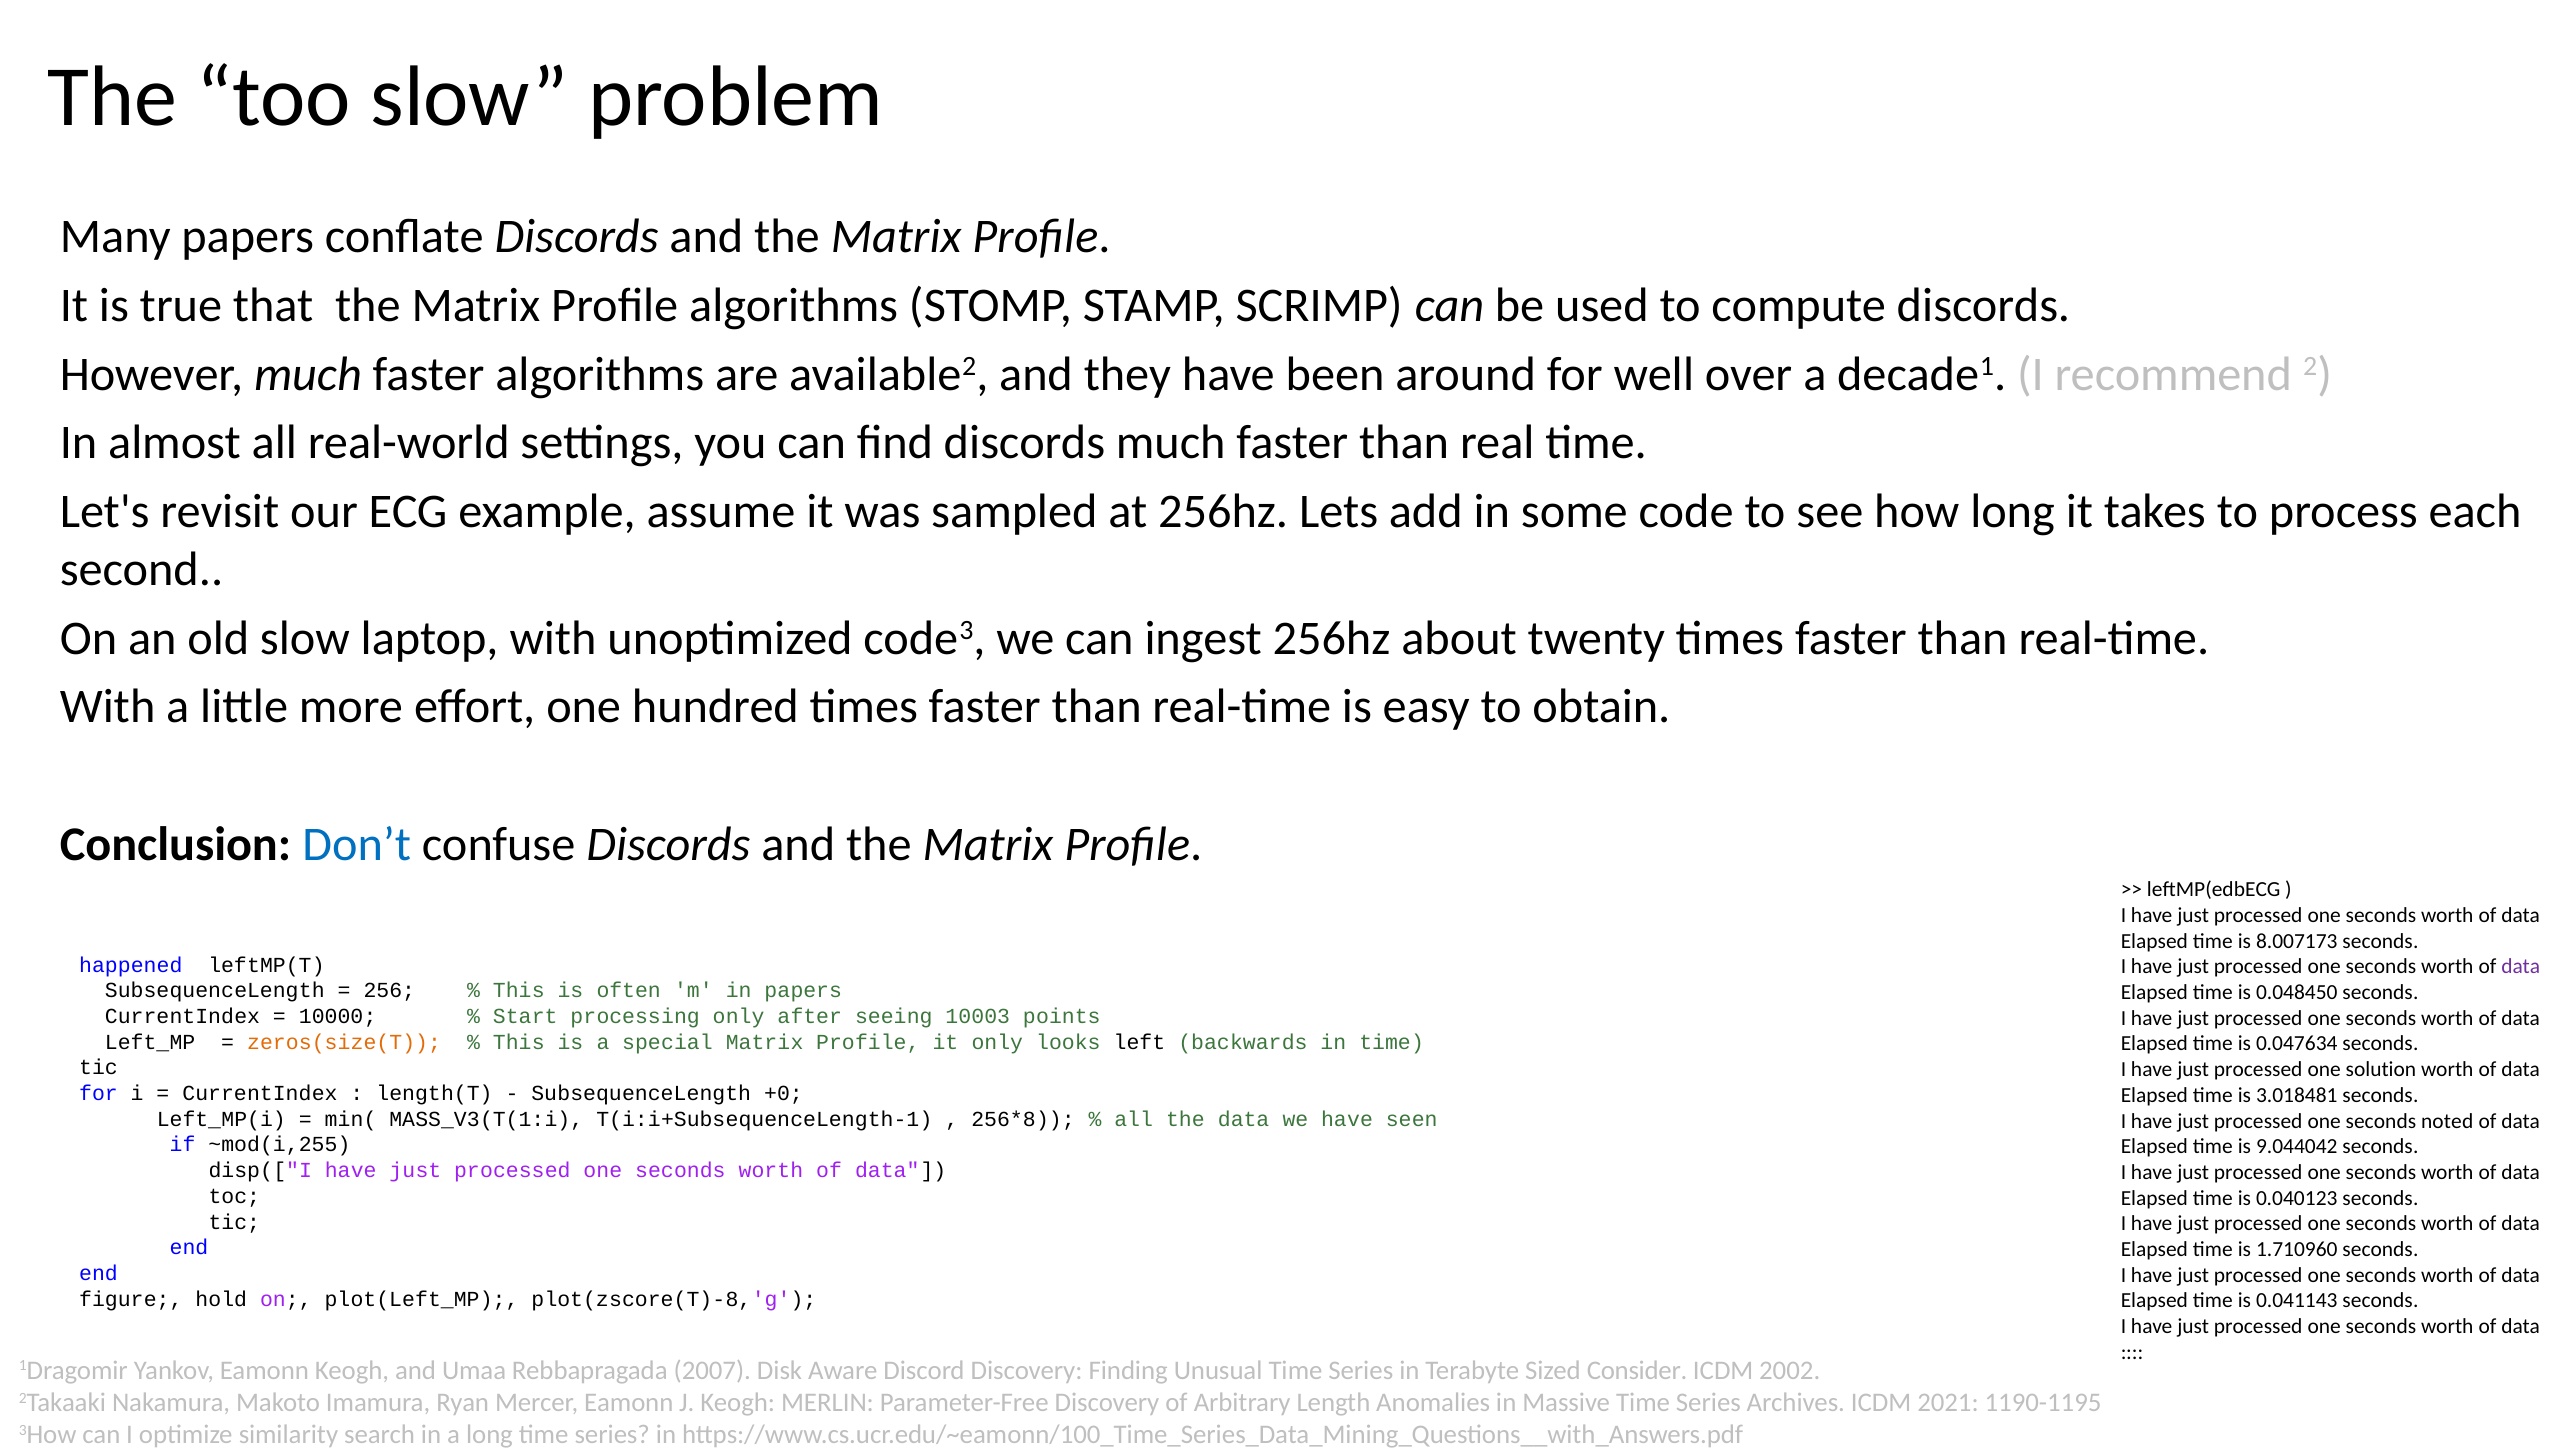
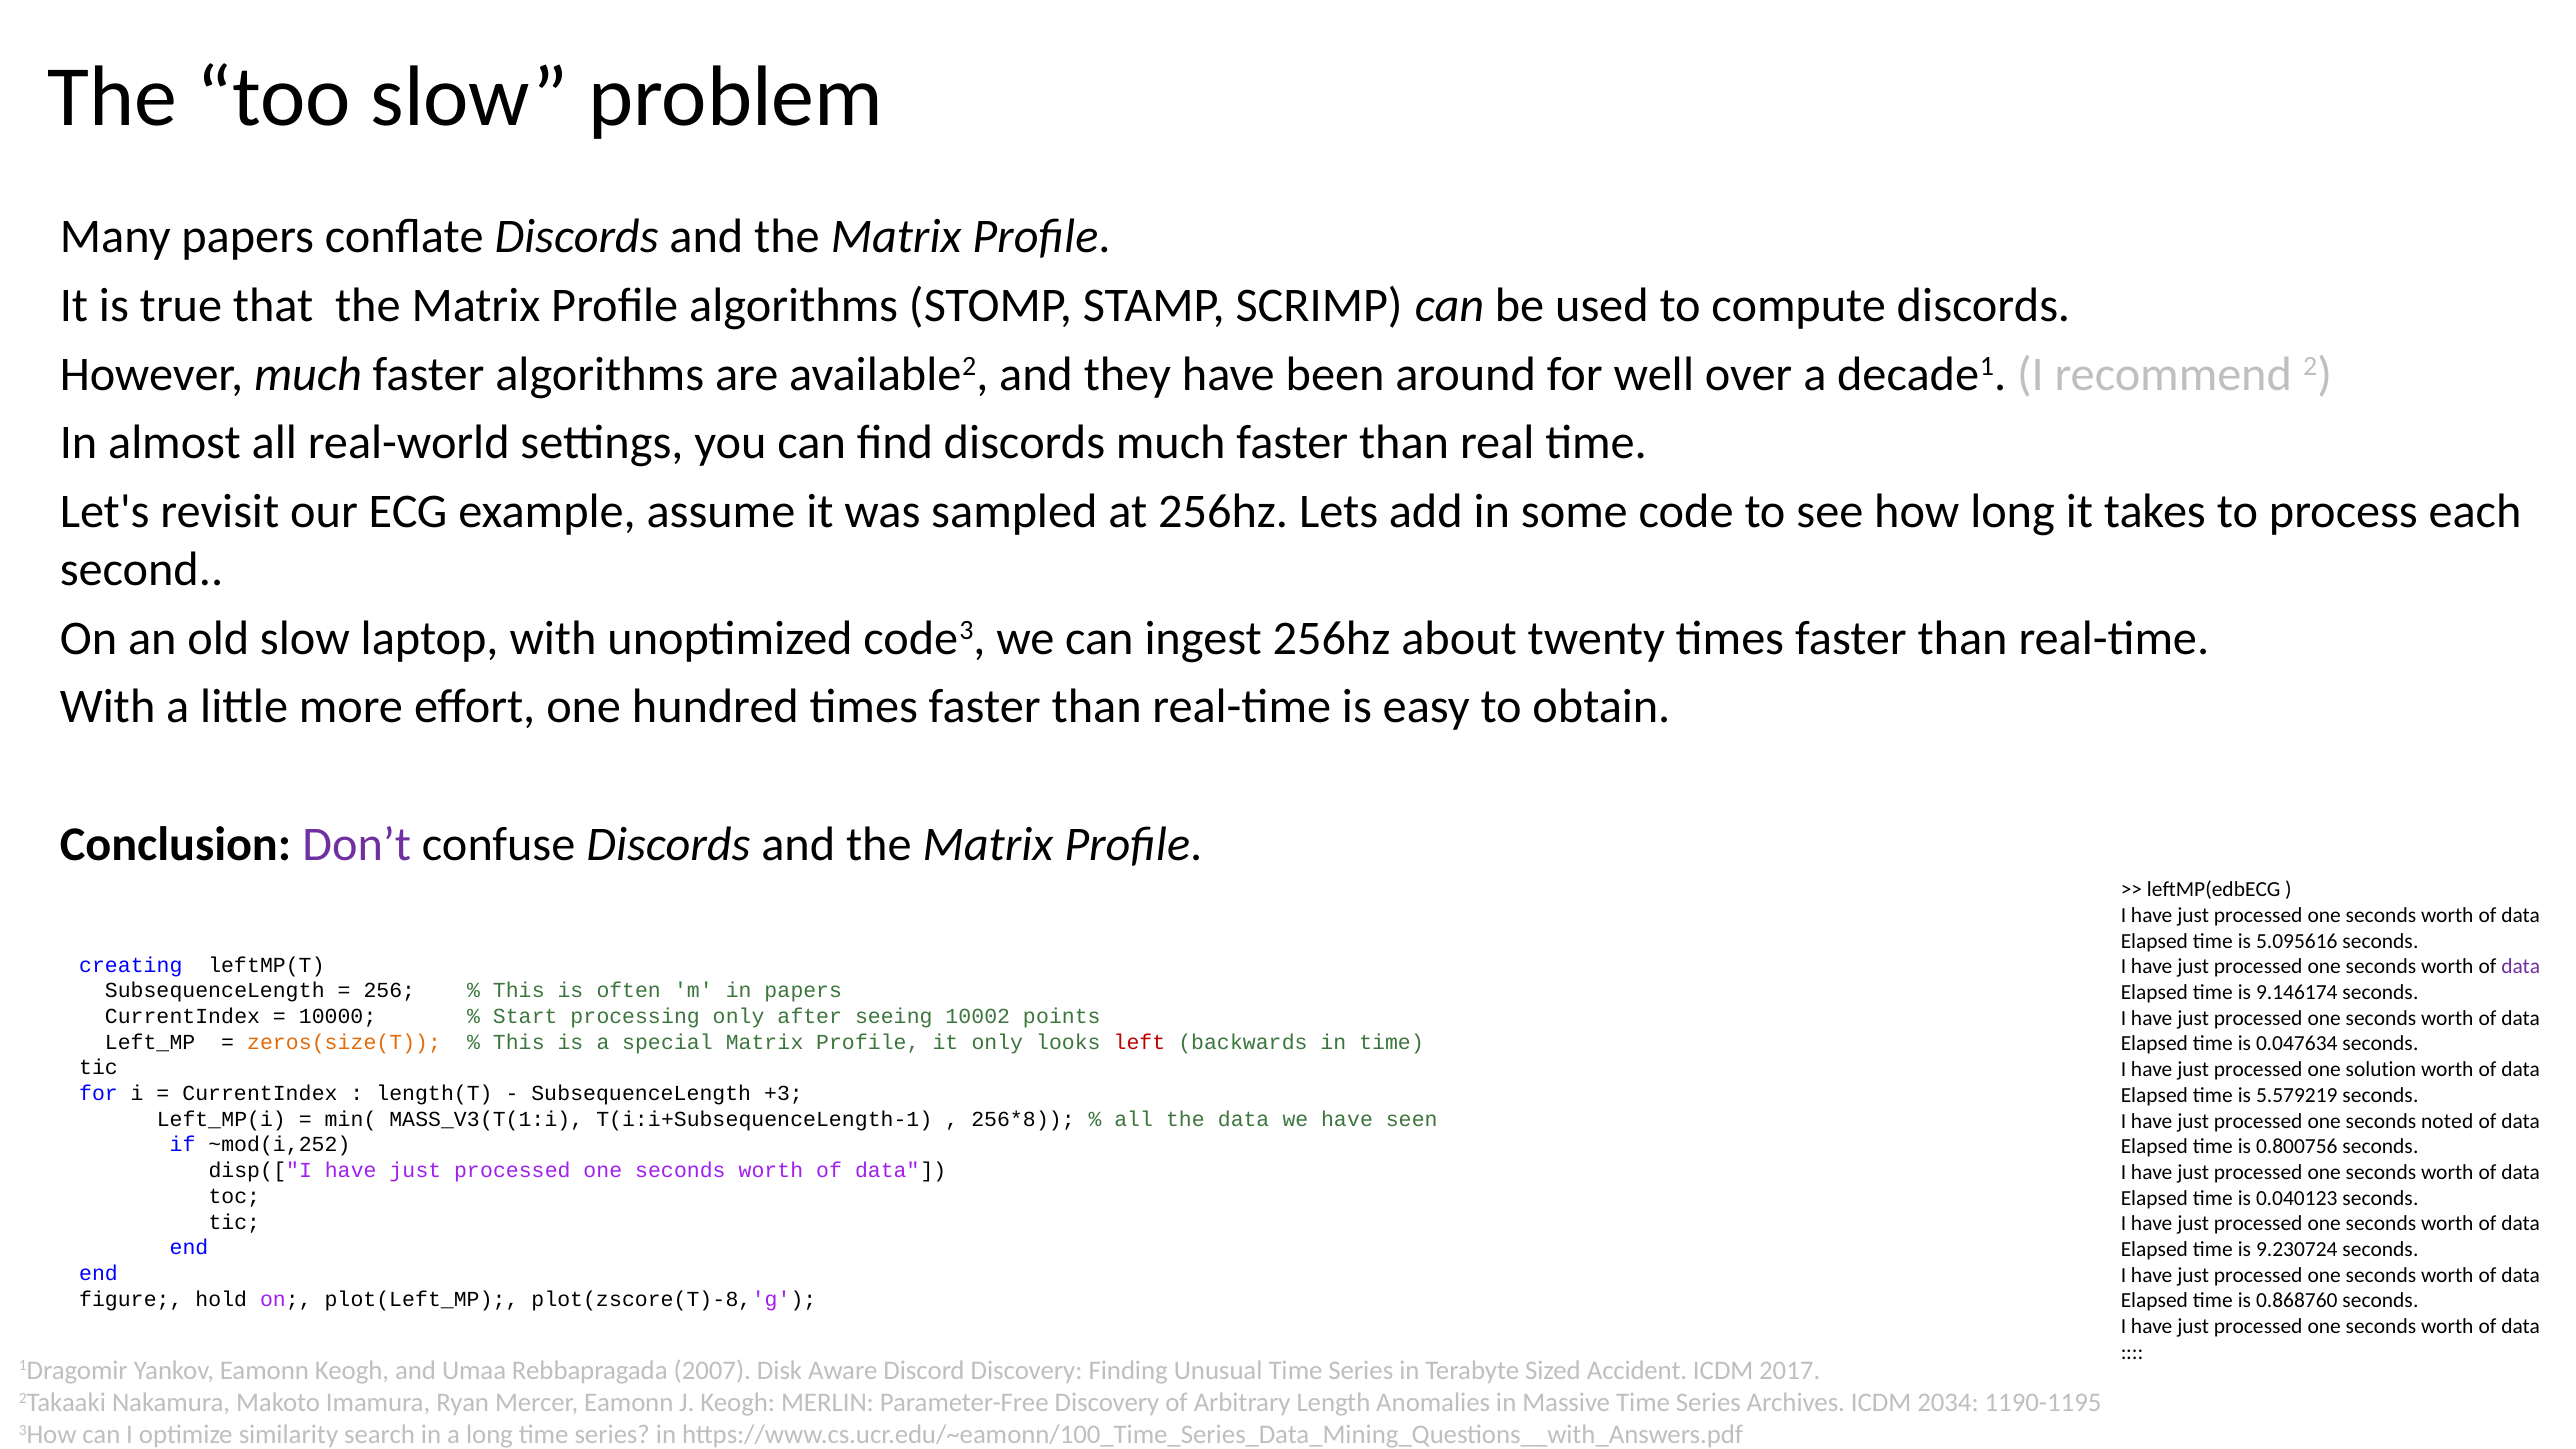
Don’t colour: blue -> purple (357, 844)
8.007173: 8.007173 -> 5.095616 (2297, 941)
happened: happened -> creating (131, 965)
0.048450: 0.048450 -> 9.146174 (2297, 992)
10003: 10003 -> 10002 (978, 1016)
left colour: black -> red (1139, 1042)
+0: +0 -> +3 (784, 1093)
3.018481: 3.018481 -> 5.579219 (2297, 1095)
~mod(i,255: ~mod(i,255 -> ~mod(i,252 (279, 1145)
9.044042: 9.044042 -> 0.800756 (2297, 1147)
1.710960: 1.710960 -> 9.230724 (2297, 1249)
0.041143: 0.041143 -> 0.868760 (2297, 1301)
Consider: Consider -> Accident (1637, 1370)
2002: 2002 -> 2017 (1790, 1370)
2021: 2021 -> 2034 (1948, 1402)
